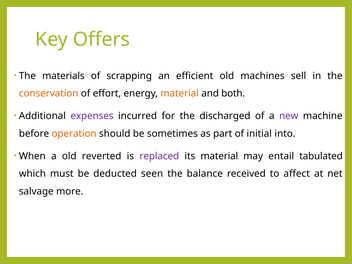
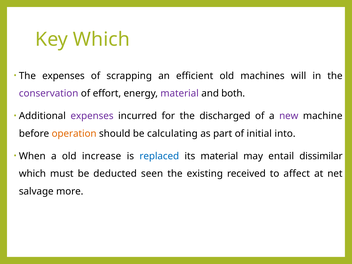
Key Offers: Offers -> Which (101, 39)
The materials: materials -> expenses (63, 76)
sell: sell -> will (299, 76)
conservation colour: orange -> purple (49, 93)
material colour: orange -> purple (180, 93)
sometimes: sometimes -> calculating (172, 134)
reverted: reverted -> increase (102, 156)
replaced colour: purple -> blue (159, 156)
tabulated: tabulated -> dissimilar (321, 156)
balance: balance -> existing (205, 174)
